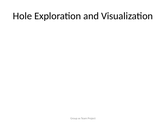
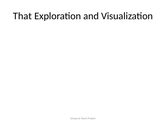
Hole: Hole -> That (22, 16)
